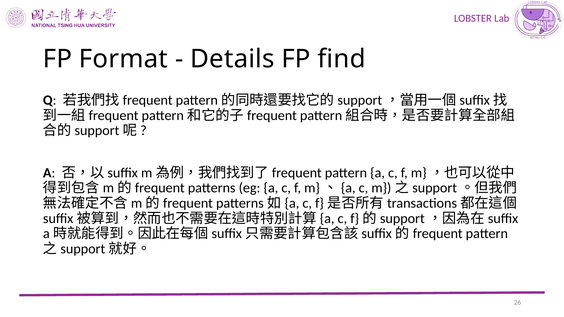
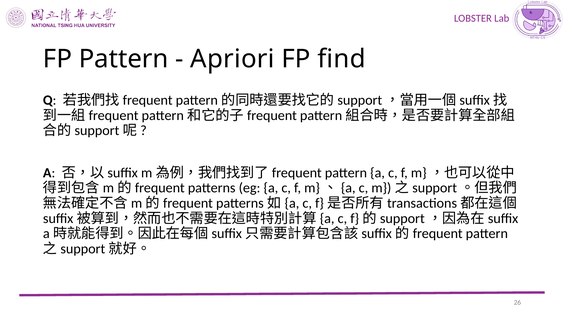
FP Format: Format -> Pattern (124, 59)
Details: Details -> Apriori (232, 59)
